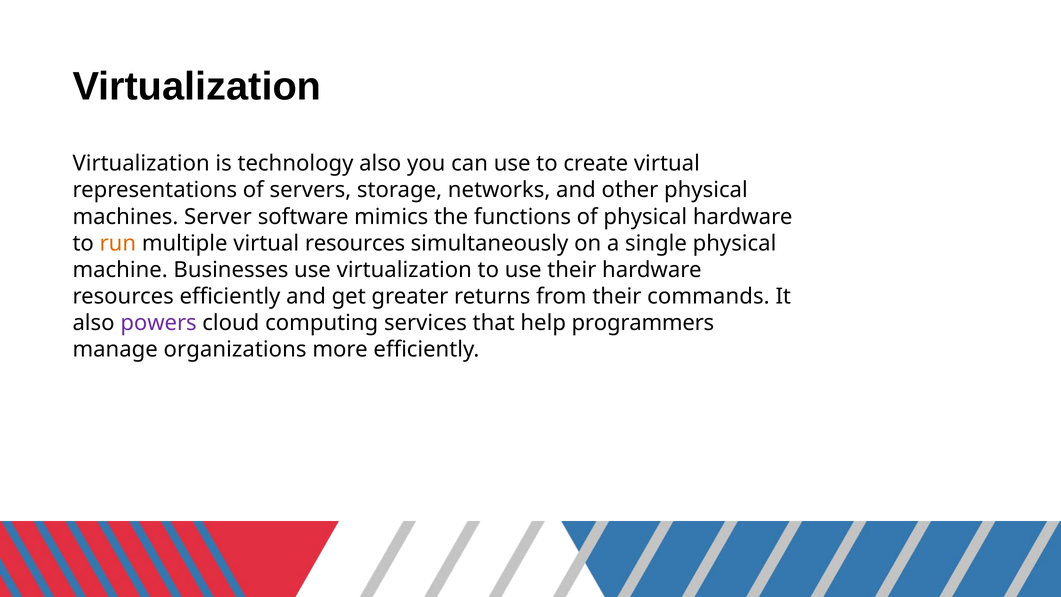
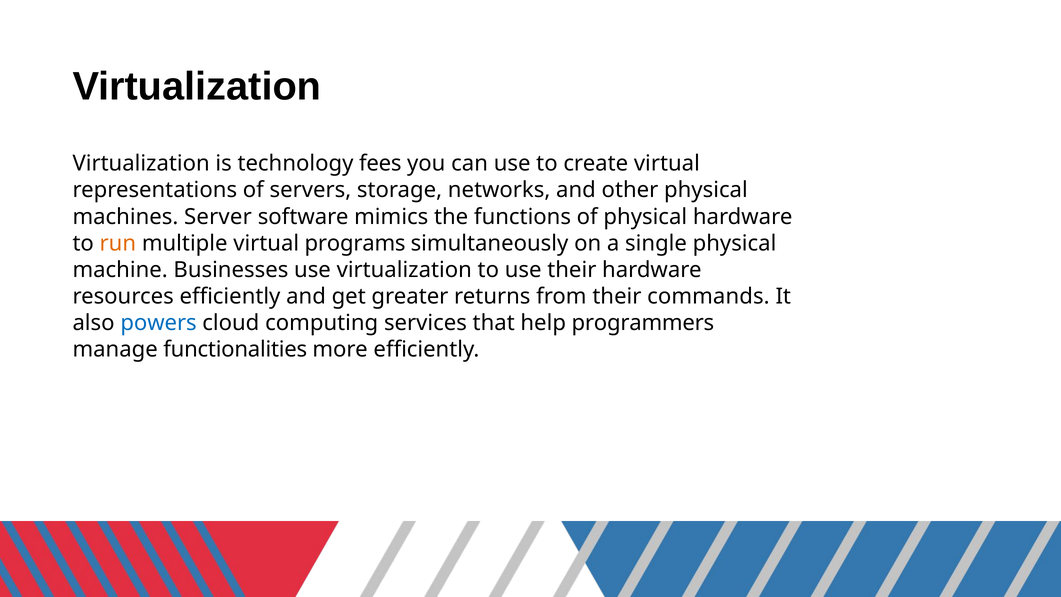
technology also: also -> fees (380, 164)
virtual resources: resources -> programs (355, 243)
powers colour: purple -> blue (159, 323)
organizations: organizations -> functionalities (235, 349)
